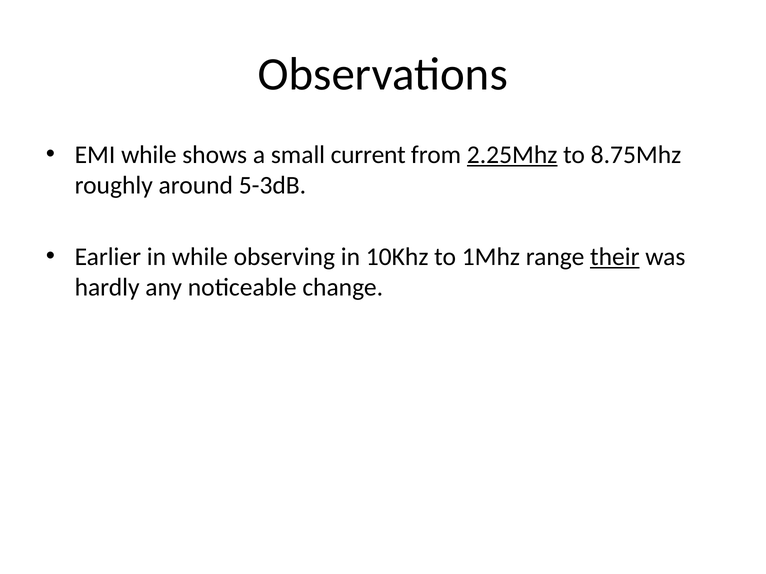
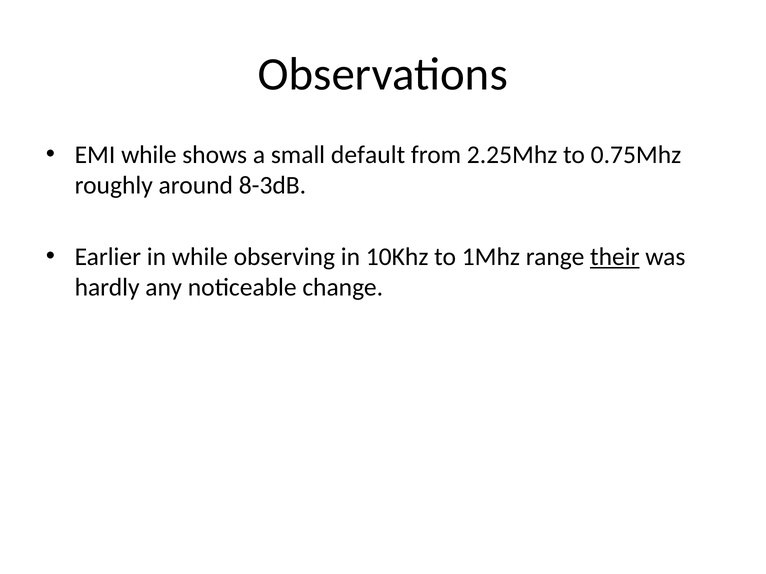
current: current -> default (368, 155)
2.25Mhz underline: present -> none (512, 155)
8.75Mhz: 8.75Mhz -> 0.75Mhz (636, 155)
5-3dB: 5-3dB -> 8-3dB (272, 186)
